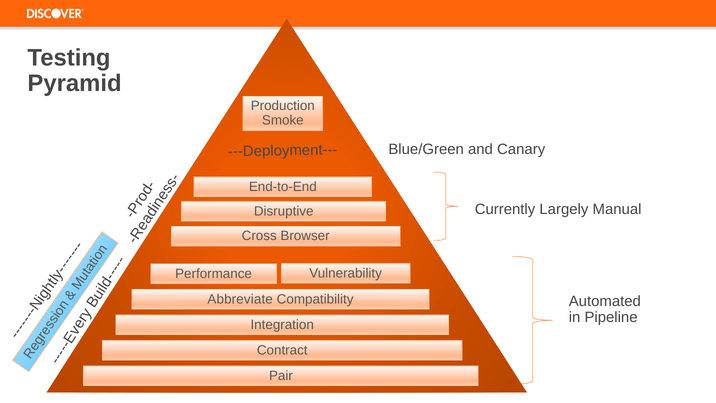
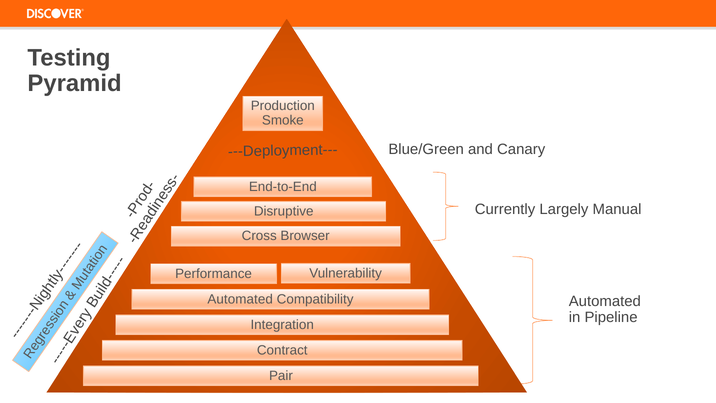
Abbreviate: Abbreviate -> Automated (240, 299)
